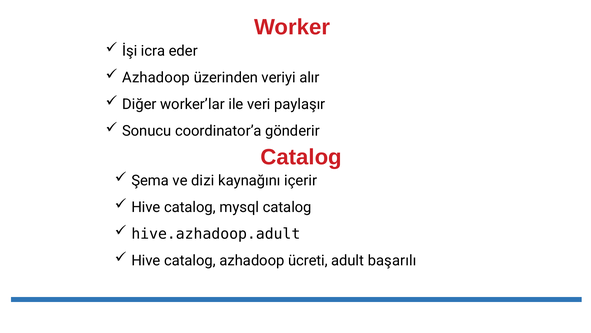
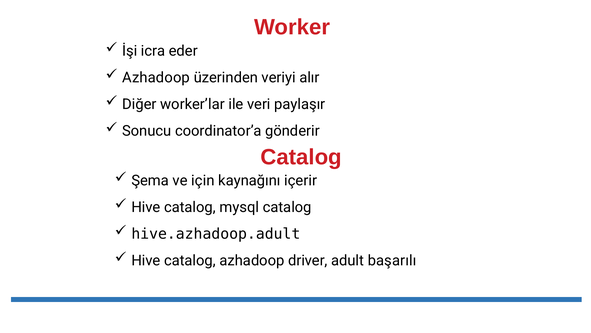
dizi: dizi -> için (203, 180)
ücreti: ücreti -> driver (308, 260)
